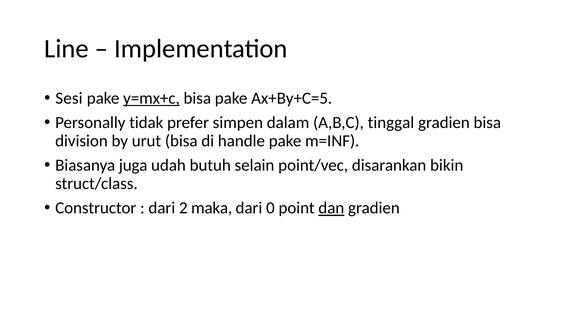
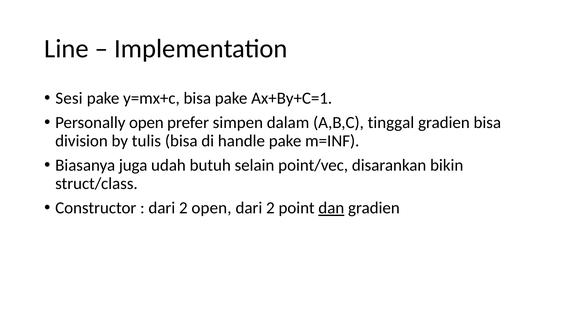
y=mx+c underline: present -> none (151, 98)
Ax+By+C=5: Ax+By+C=5 -> Ax+By+C=1 (292, 98)
Personally tidak: tidak -> open (146, 123)
urut: urut -> tulis (146, 141)
2 maka: maka -> open (211, 208)
0: 0 -> 2 (270, 208)
